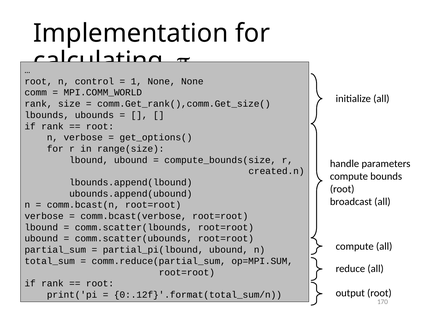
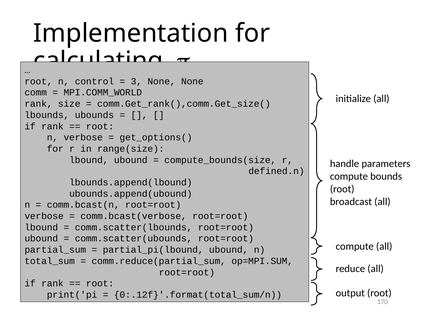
1: 1 -> 3 (136, 81)
created.n: created.n -> defined.n (276, 171)
